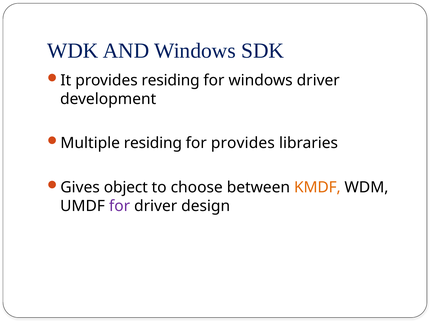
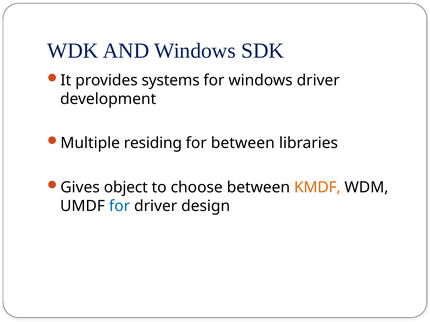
provides residing: residing -> systems (171, 81)
for provides: provides -> between (243, 143)
for colour: purple -> blue (120, 206)
